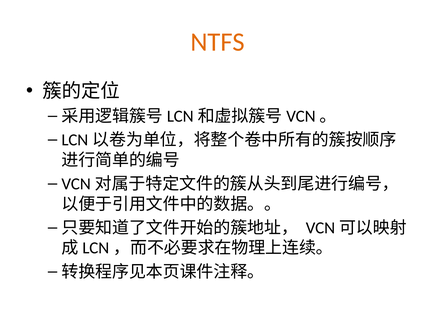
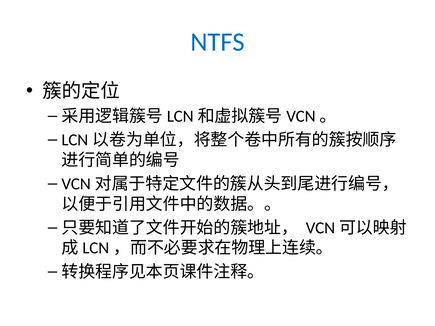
NTFS colour: orange -> blue (218, 42)
